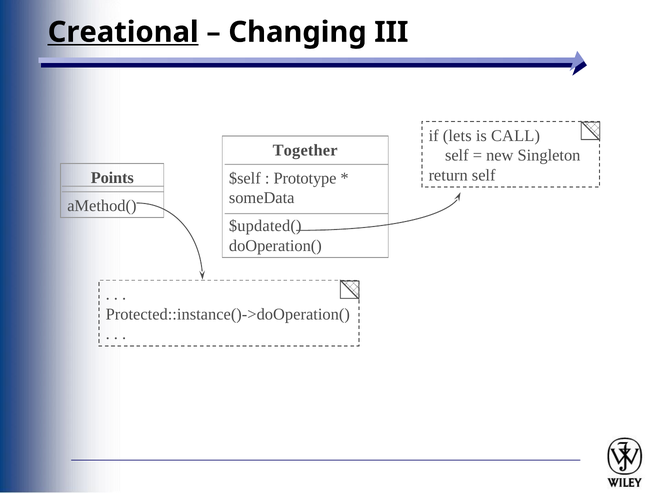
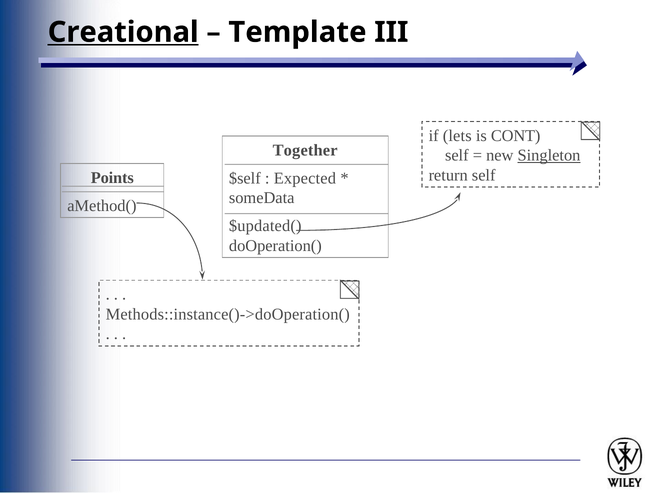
Changing: Changing -> Template (297, 32)
CALL: CALL -> CONT (516, 136)
Singleton underline: none -> present (549, 155)
Prototype: Prototype -> Expected (305, 178)
Protected::instance()->doOperation(: Protected::instance()->doOperation( -> Methods::instance()->doOperation( (228, 314)
